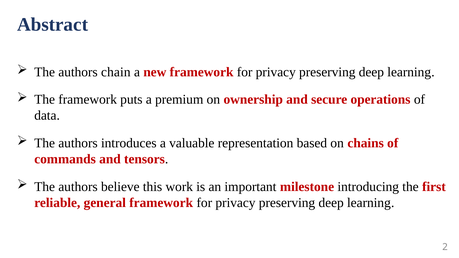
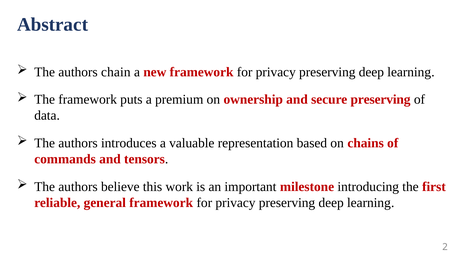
secure operations: operations -> preserving (381, 100)
